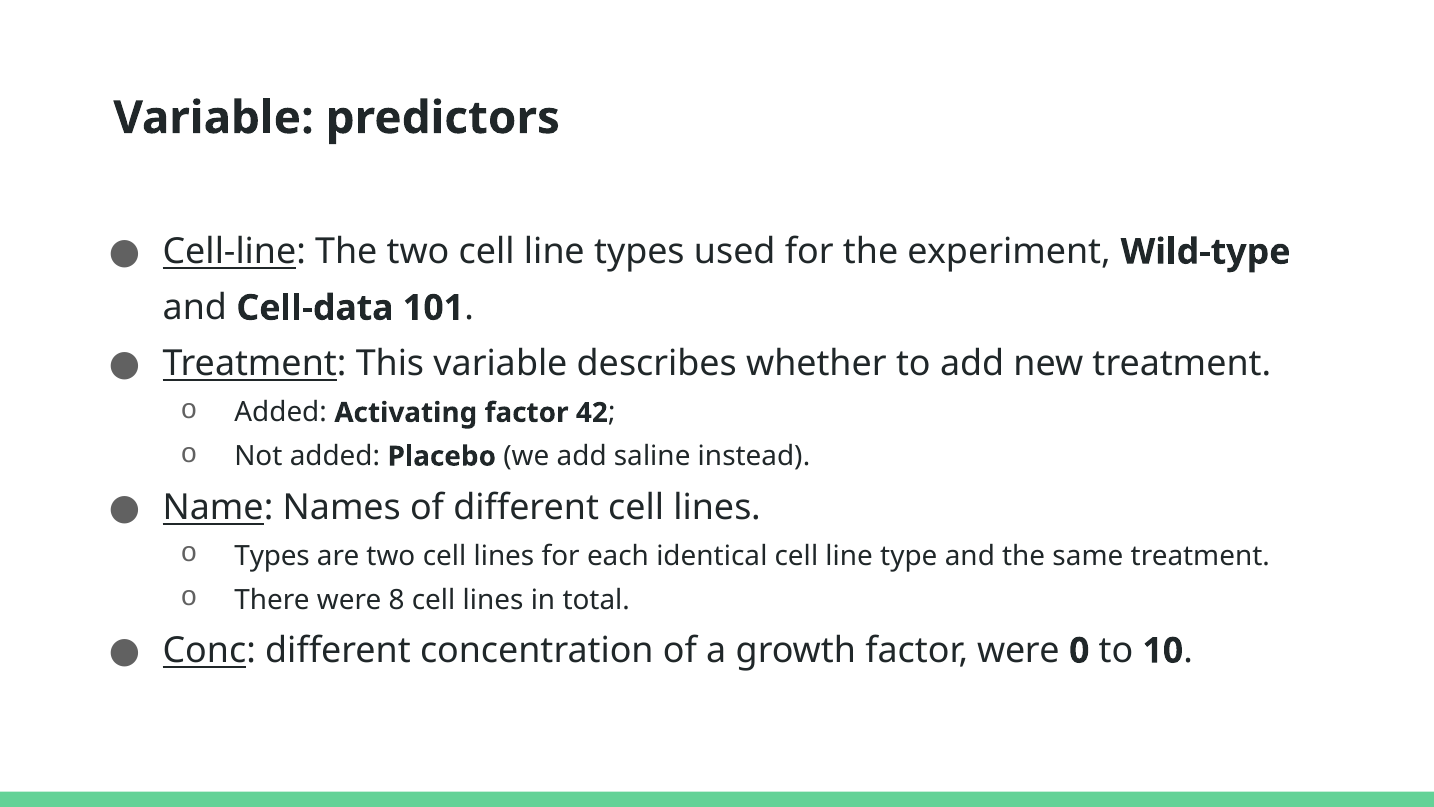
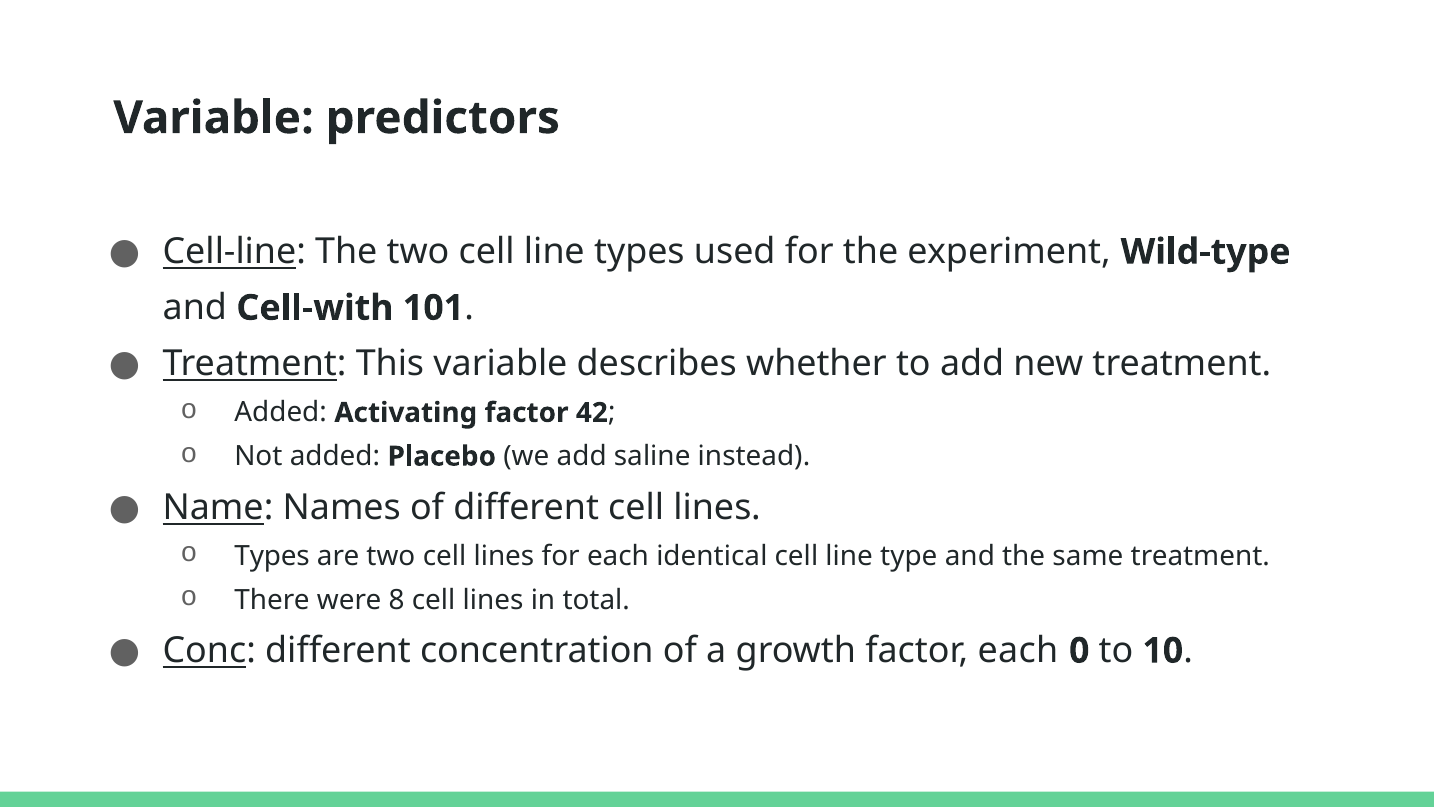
Cell-data: Cell-data -> Cell-with (315, 308)
factor were: were -> each (1018, 651)
